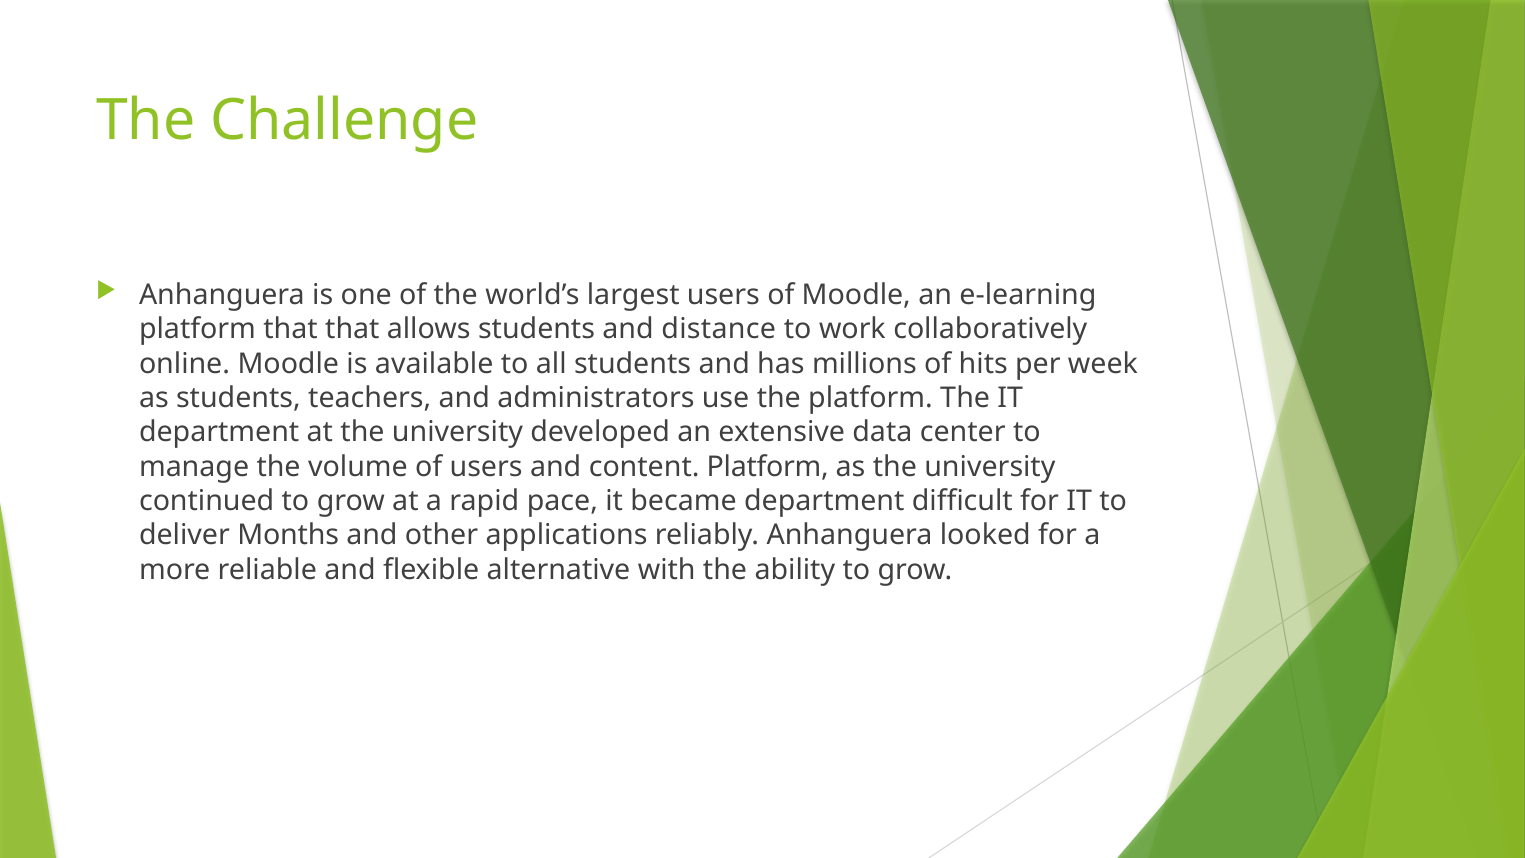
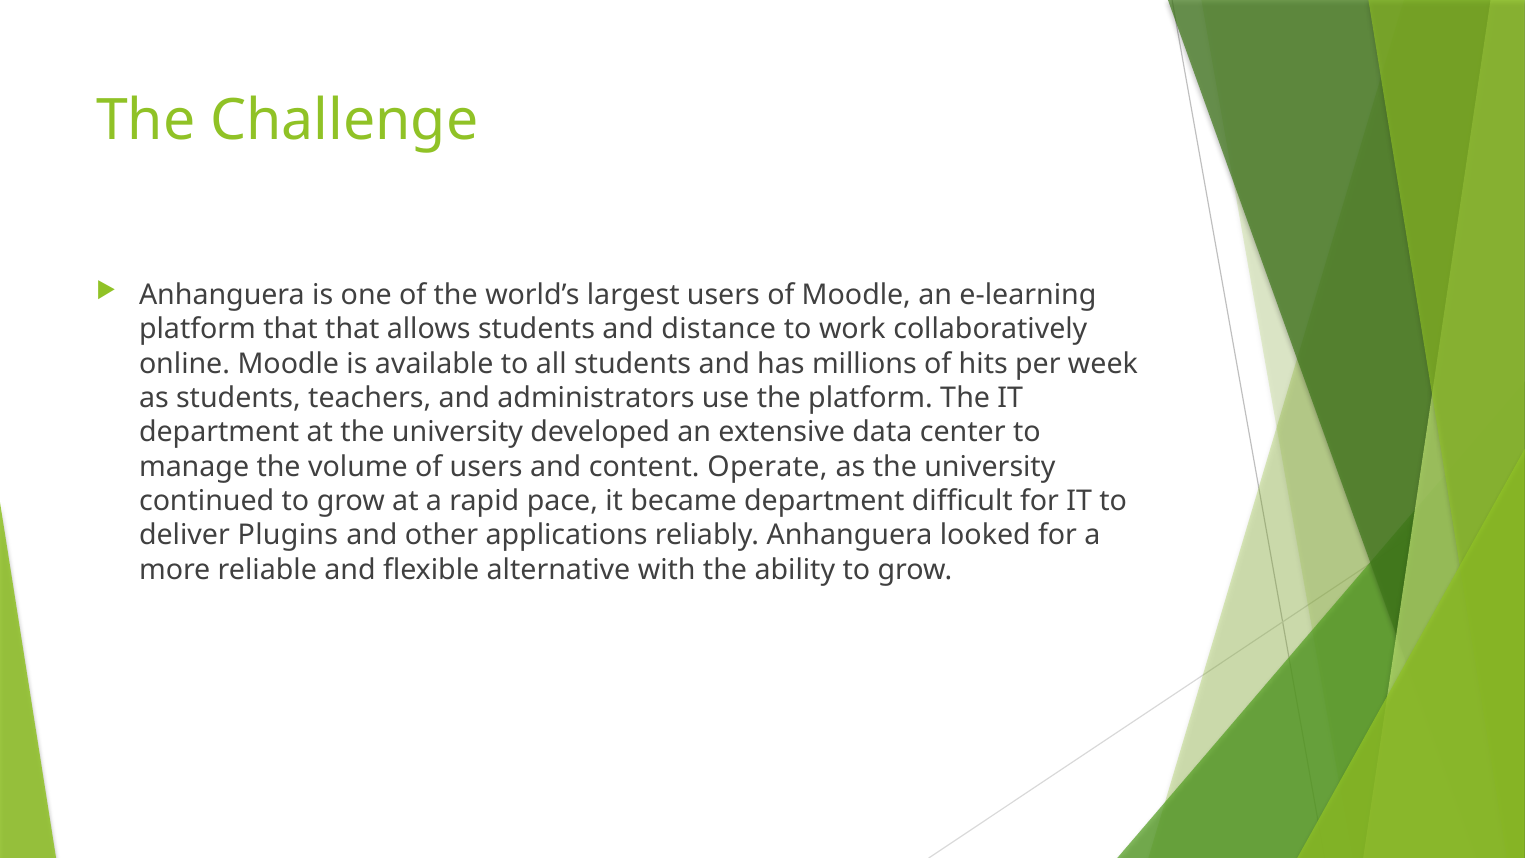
content Platform: Platform -> Operate (767, 467)
Months: Months -> Plugins (288, 535)
